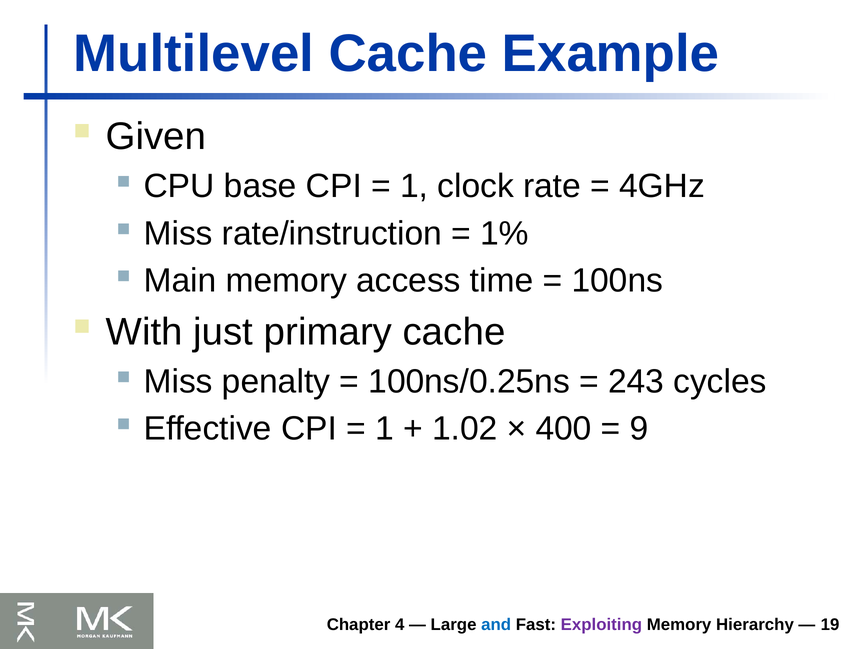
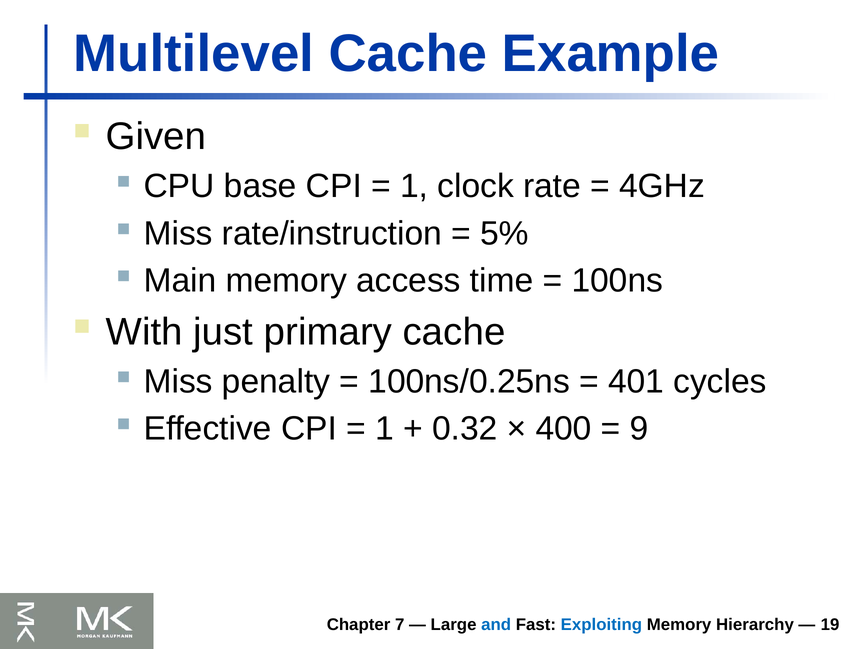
1%: 1% -> 5% (504, 233)
243: 243 -> 401 (636, 381)
1.02: 1.02 -> 0.32 (465, 429)
4: 4 -> 7 (400, 624)
Exploiting colour: purple -> blue (601, 624)
